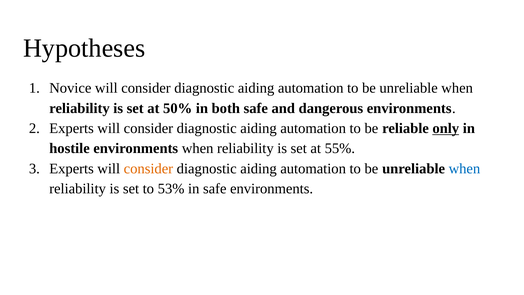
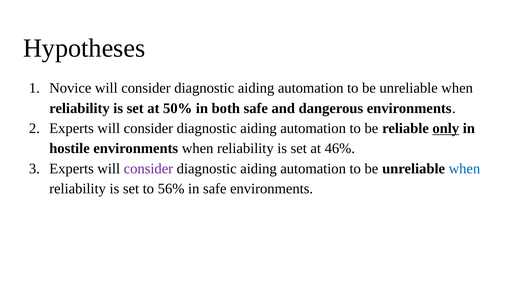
55%: 55% -> 46% (340, 148)
consider colour: orange -> purple (148, 168)
53%: 53% -> 56% (171, 188)
